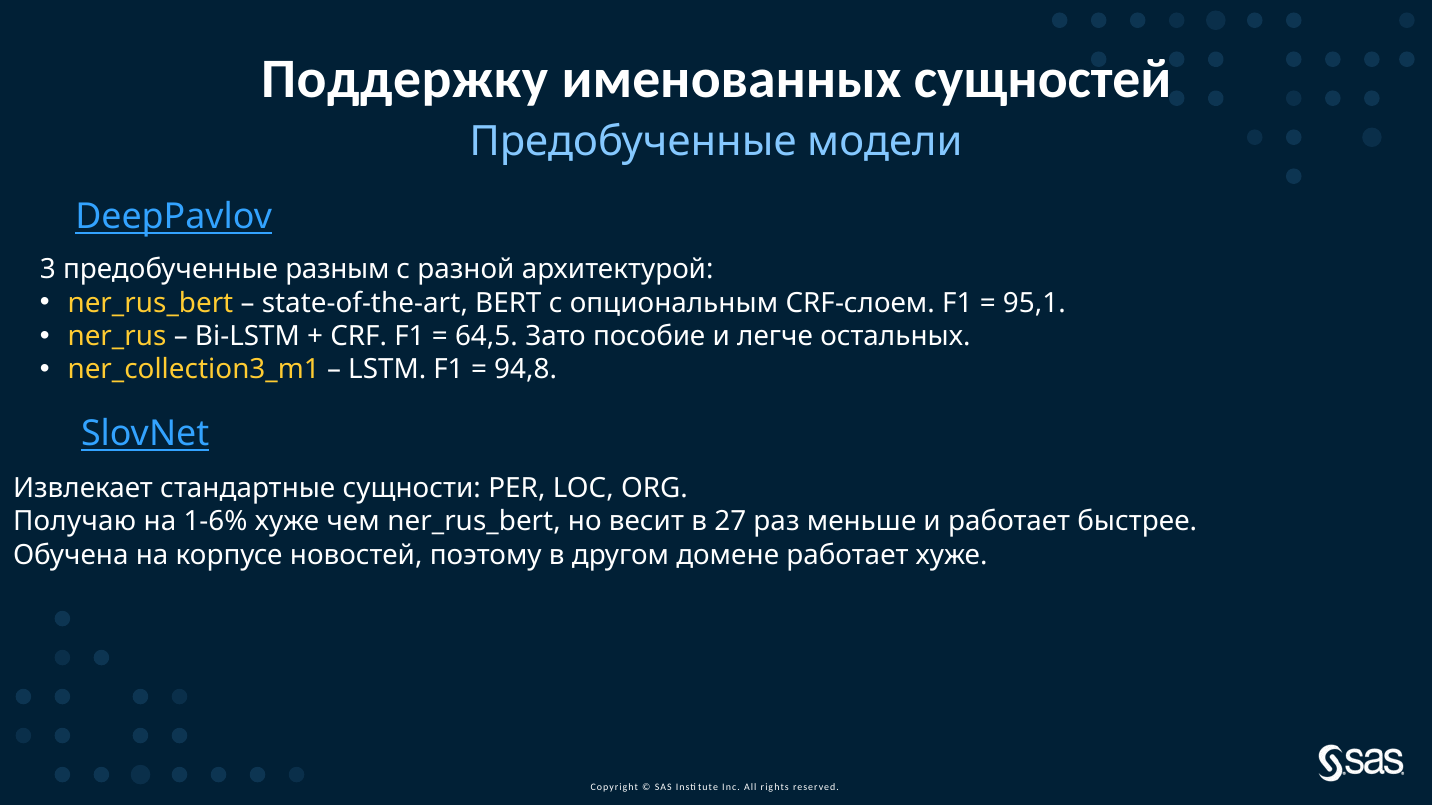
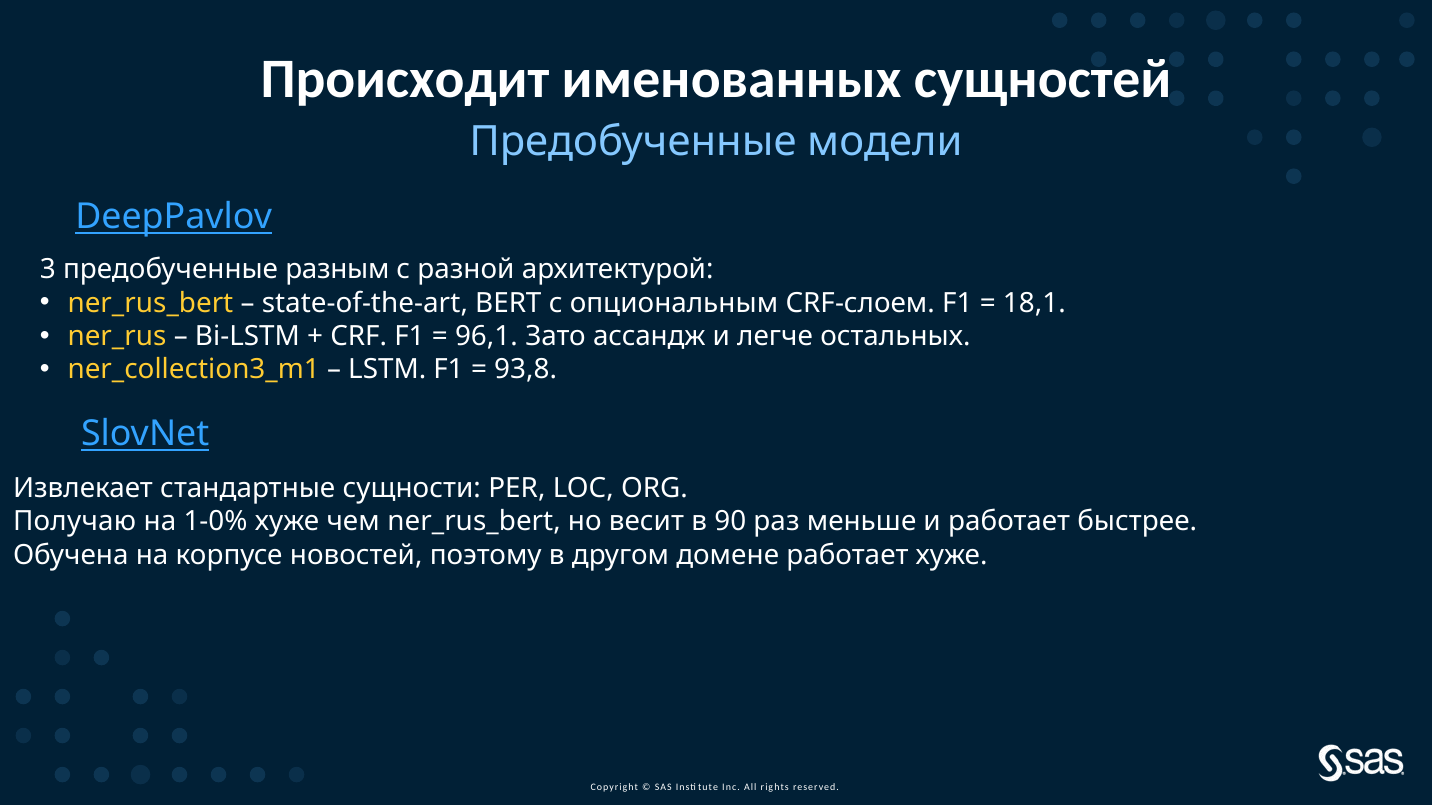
Поддержку: Поддержку -> Происходит (405, 80)
95,1: 95,1 -> 18,1 (1034, 303)
64,5: 64,5 -> 96,1 (486, 337)
пособие: пособие -> ассандж (649, 337)
94,8: 94,8 -> 93,8 (526, 370)
1-6%: 1-6% -> 1-0% (216, 522)
27: 27 -> 90 (730, 522)
